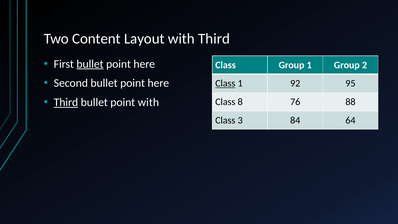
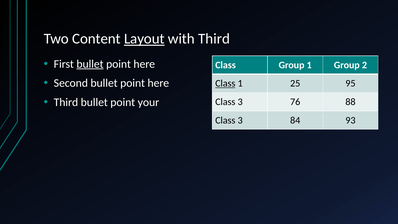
Layout underline: none -> present (144, 39)
92: 92 -> 25 (295, 83)
Third underline: present -> none (66, 102)
point with: with -> your (148, 102)
8: 8 -> 3 (240, 102)
64: 64 -> 93 (350, 120)
